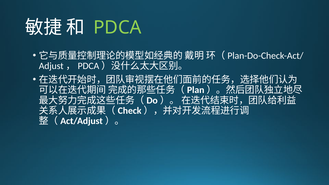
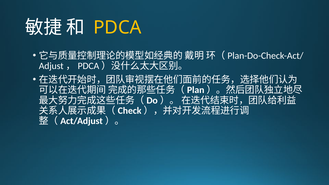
PDCA colour: light green -> yellow (117, 28)
